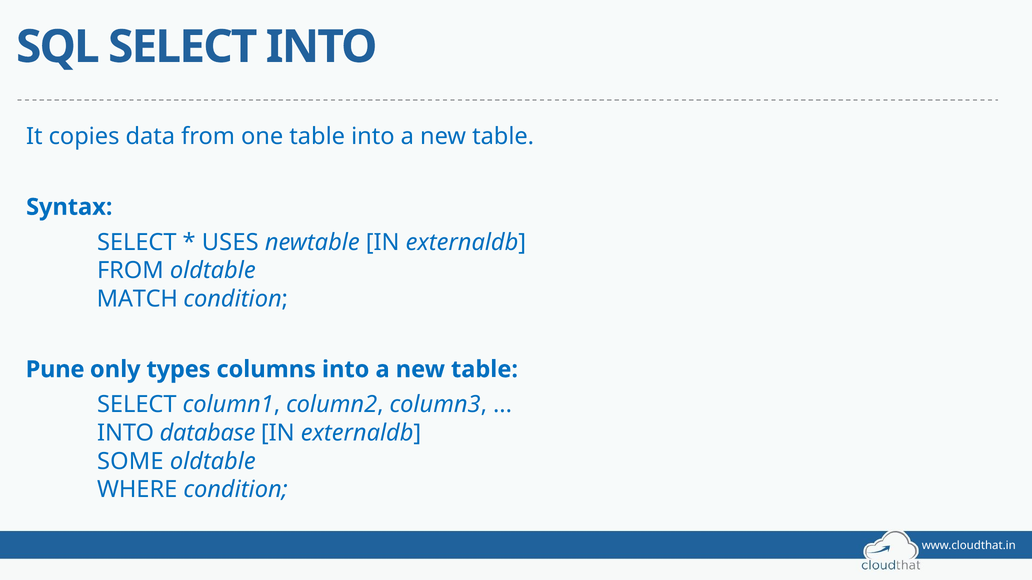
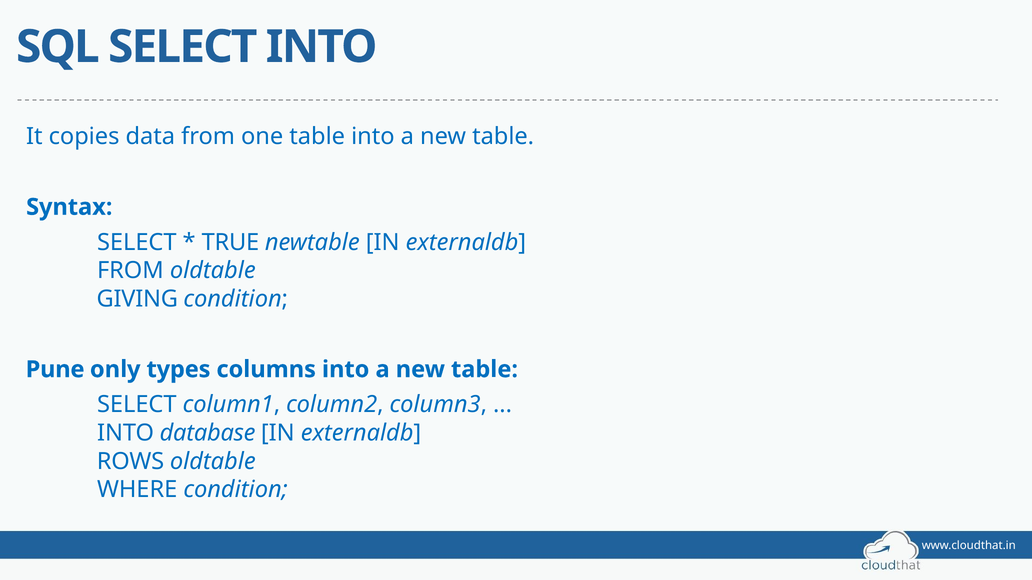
USES: USES -> TRUE (230, 242)
MATCH: MATCH -> GIVING (137, 299)
SOME: SOME -> ROWS (131, 462)
